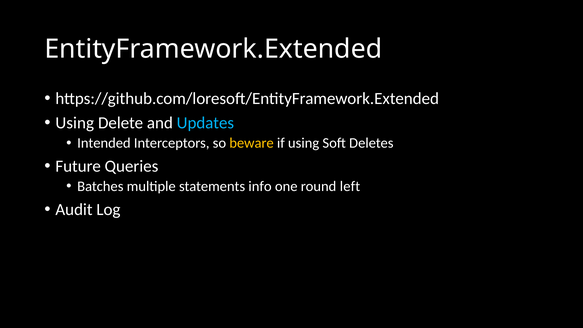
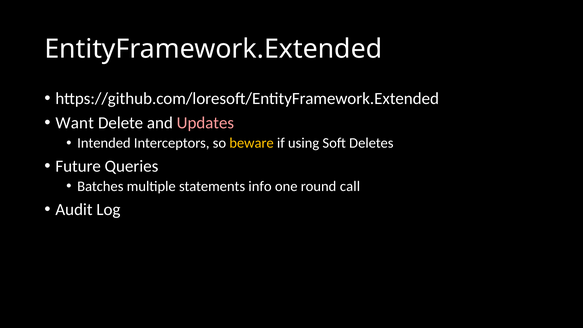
Using: Using -> Want (75, 123)
Updates colour: light blue -> pink (205, 123)
left: left -> call (350, 186)
